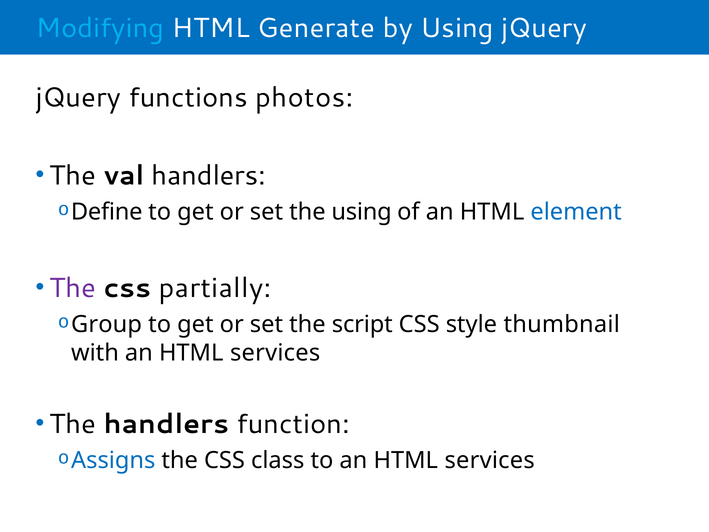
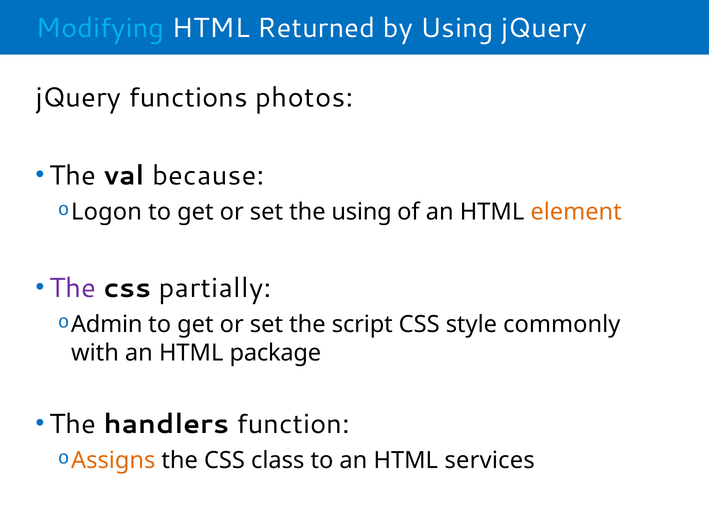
Generate: Generate -> Returned (316, 28)
val handlers: handlers -> because (208, 176)
Define: Define -> Logon (107, 212)
element colour: blue -> orange (576, 212)
Group: Group -> Admin (107, 324)
thumbnail: thumbnail -> commonly (562, 324)
with an HTML services: services -> package (275, 353)
Assigns colour: blue -> orange (113, 460)
